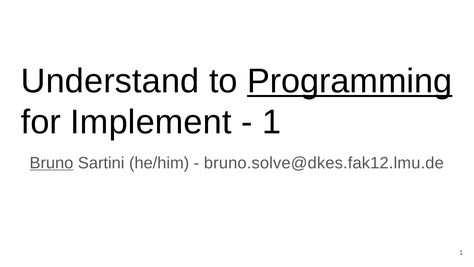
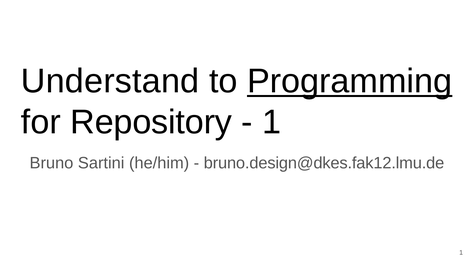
Implement: Implement -> Repository (151, 122)
Bruno underline: present -> none (51, 163)
bruno.solve@dkes.fak12.lmu.de: bruno.solve@dkes.fak12.lmu.de -> bruno.design@dkes.fak12.lmu.de (324, 163)
